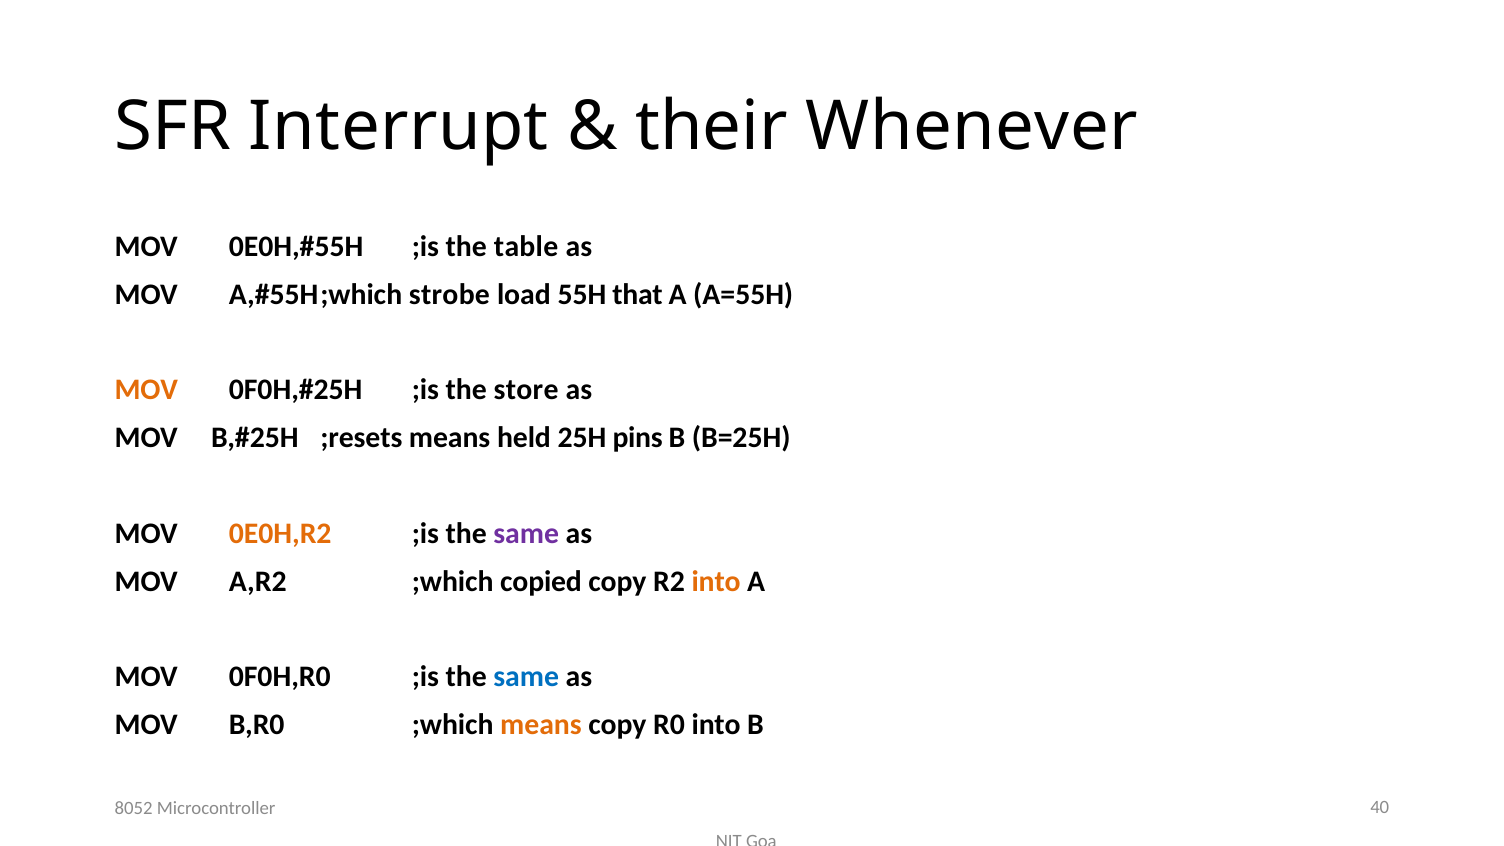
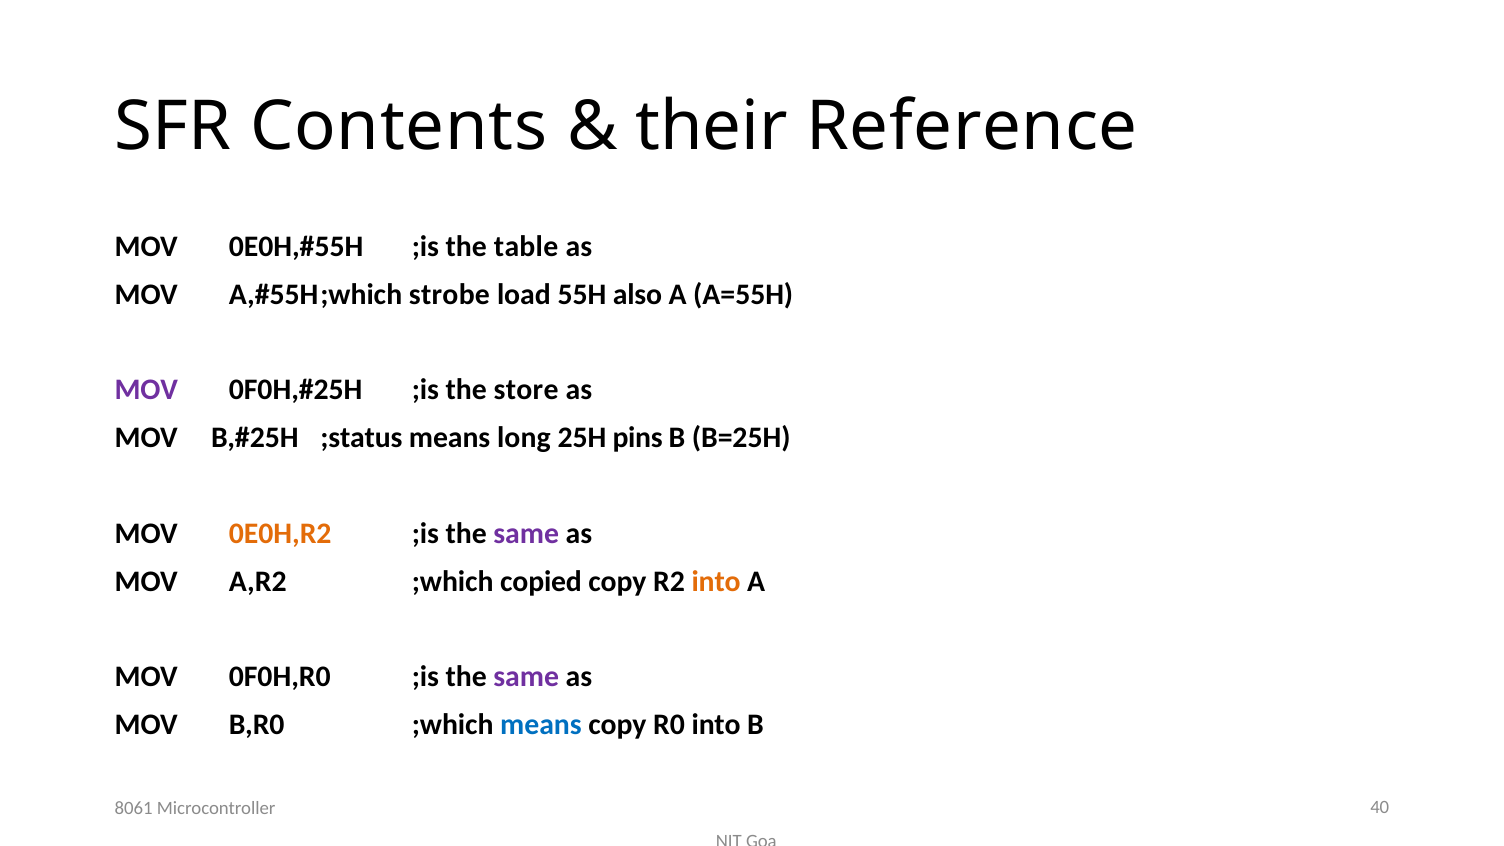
Interrupt: Interrupt -> Contents (399, 126)
Whenever: Whenever -> Reference (972, 126)
that: that -> also (638, 295)
MOV colour: orange -> purple (146, 390)
;resets: ;resets -> ;status (361, 438)
held: held -> long (524, 438)
same colour: blue -> purple (526, 677)
means colour: orange -> blue (541, 725)
8052: 8052 -> 8061 (134, 808)
